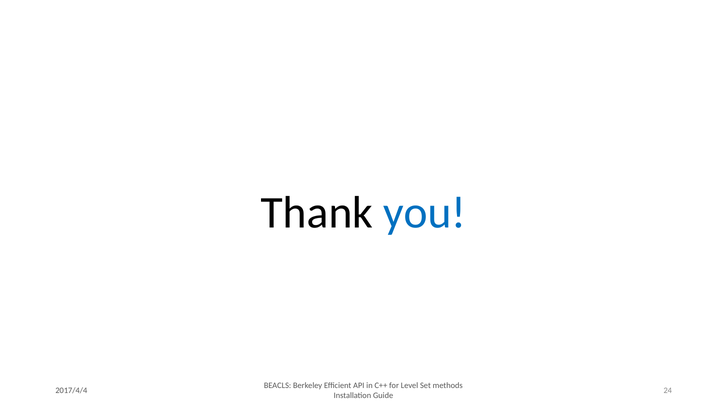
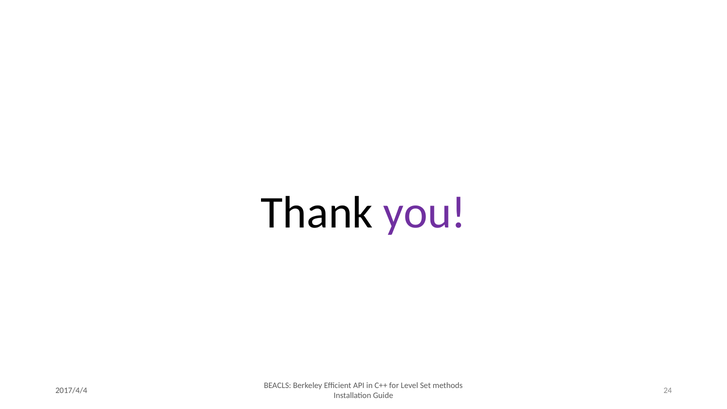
you colour: blue -> purple (425, 212)
